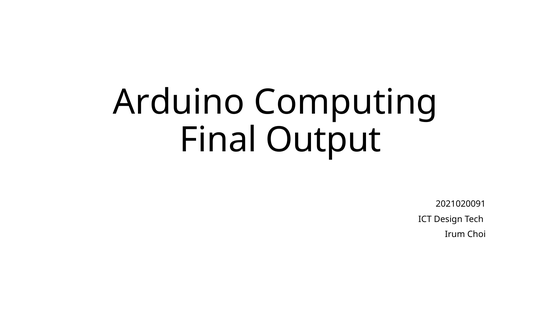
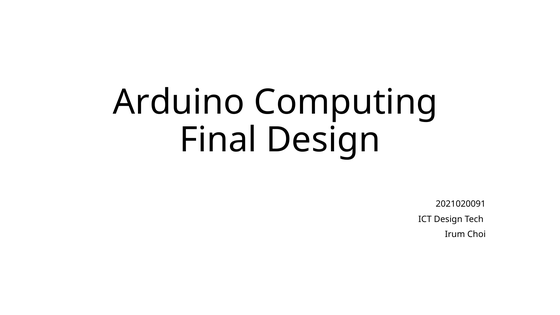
Final Output: Output -> Design (323, 140)
